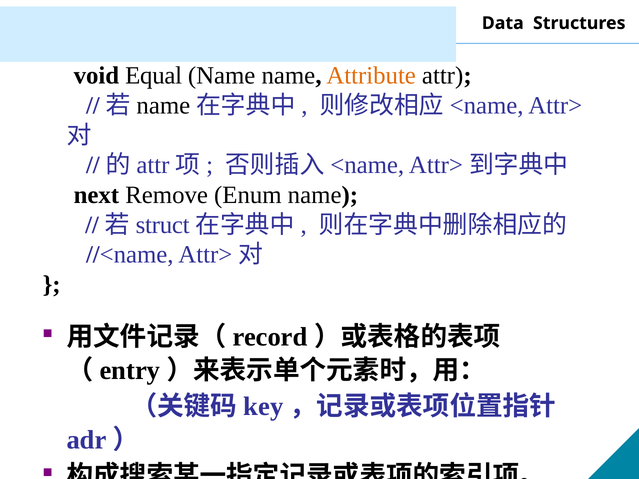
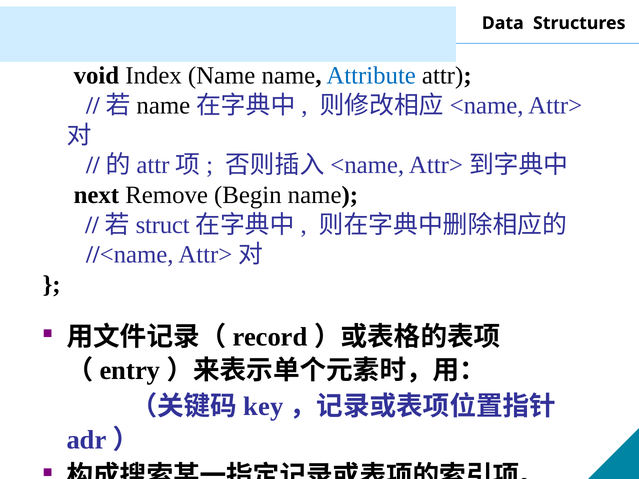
Equal: Equal -> Index (154, 76)
Attribute colour: orange -> blue (371, 76)
Enum: Enum -> Begin (248, 195)
